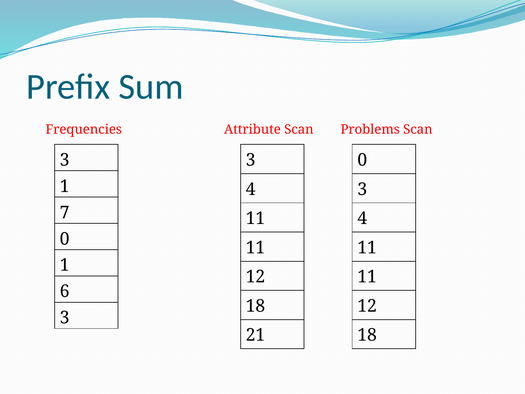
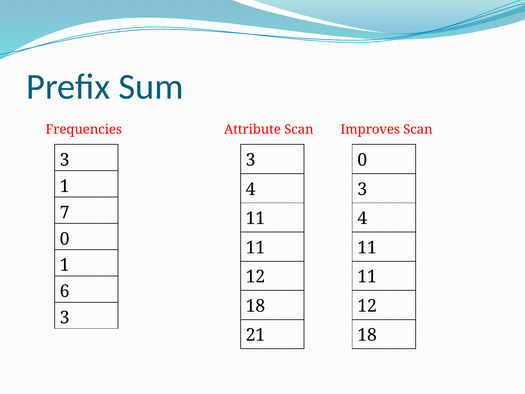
Problems: Problems -> Improves (370, 129)
